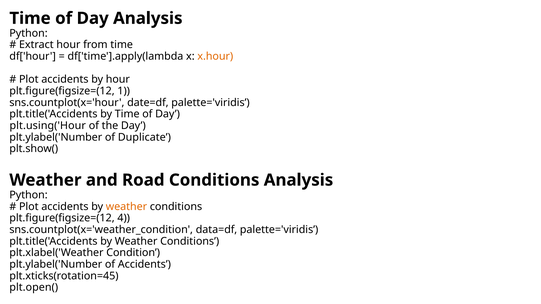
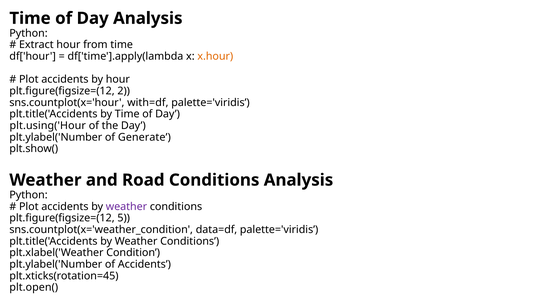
1: 1 -> 2 (124, 91)
date=df: date=df -> with=df (148, 103)
Duplicate: Duplicate -> Generate (144, 137)
weather colour: orange -> purple (126, 207)
4: 4 -> 5 (124, 218)
